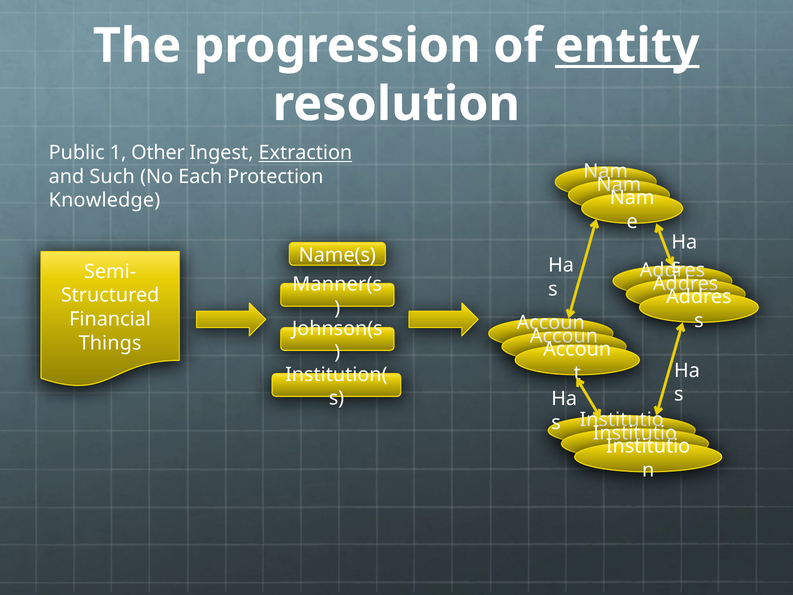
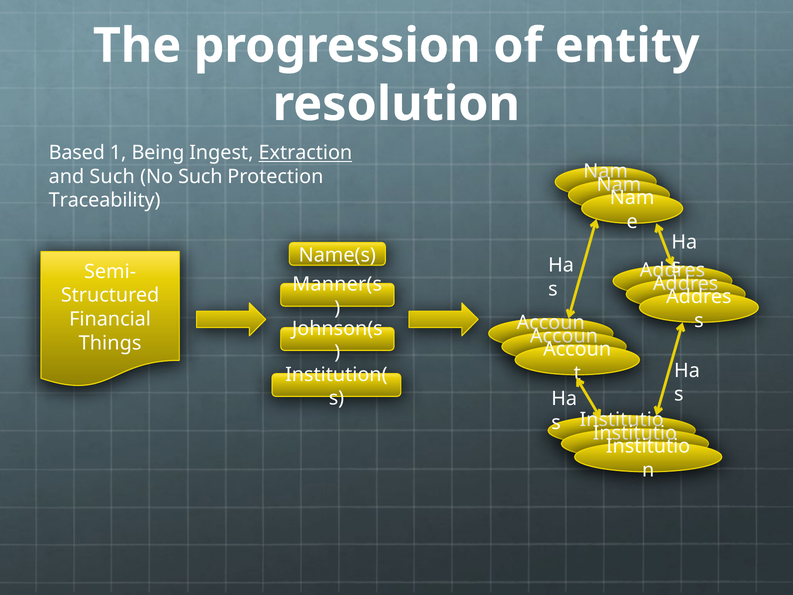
entity underline: present -> none (627, 46)
Public: Public -> Based (77, 153)
Other: Other -> Being (158, 153)
No Each: Each -> Such (200, 177)
Knowledge: Knowledge -> Traceability (105, 200)
